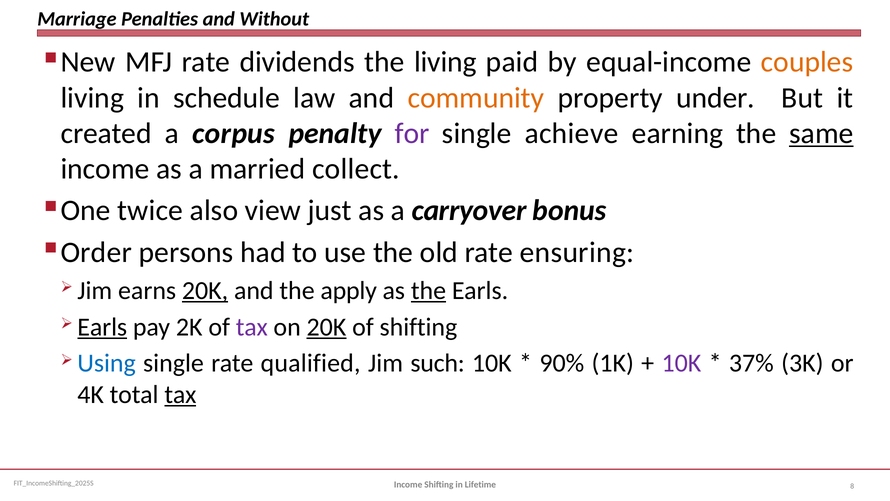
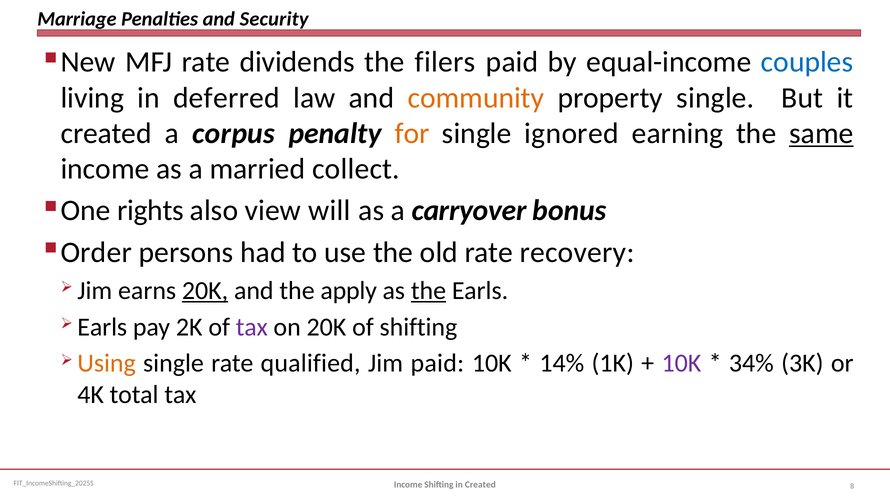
Without: Without -> Security (274, 19)
the living: living -> filers (445, 62)
couples colour: orange -> blue (807, 62)
schedule: schedule -> deferred (226, 98)
property under: under -> single (715, 98)
for colour: purple -> orange (412, 133)
achieve: achieve -> ignored (572, 133)
twice: twice -> rights (150, 210)
just: just -> will (330, 210)
ensuring: ensuring -> recovery (577, 252)
Earls underline: present -> none (102, 327)
20K underline: present -> none (326, 327)
Using colour: blue -> orange (107, 363)
Jim such: such -> paid (437, 363)
90%: 90% -> 14% (562, 363)
37%: 37% -> 34% (751, 363)
tax underline: present -> none (180, 394)
in Lifetime: Lifetime -> Created (480, 484)
